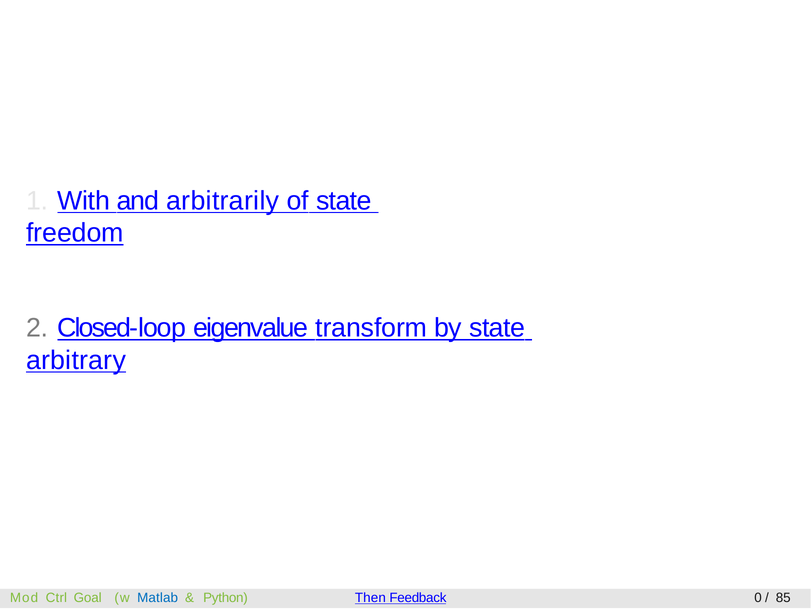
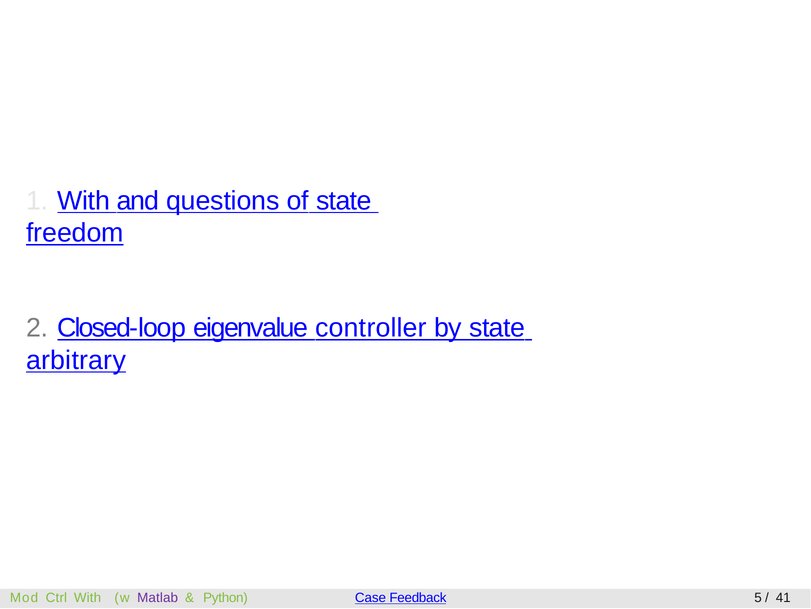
arbitrarily: arbitrarily -> questions (223, 201)
transform: transform -> controller (371, 328)
Ctrl Goal: Goal -> With (88, 598)
Matlab colour: blue -> purple (158, 598)
Then: Then -> Case (370, 598)
0: 0 -> 5 (758, 598)
85: 85 -> 41 (783, 598)
